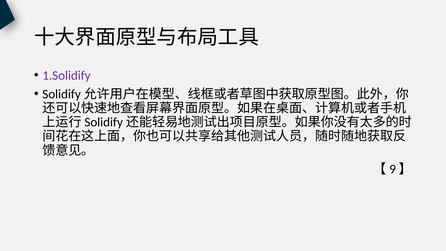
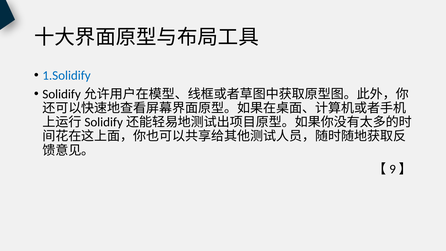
1.Solidify colour: purple -> blue (67, 75)
